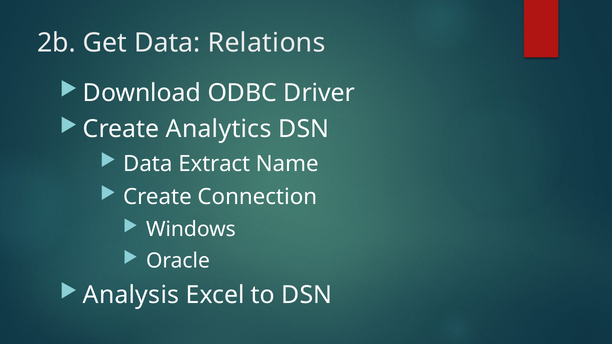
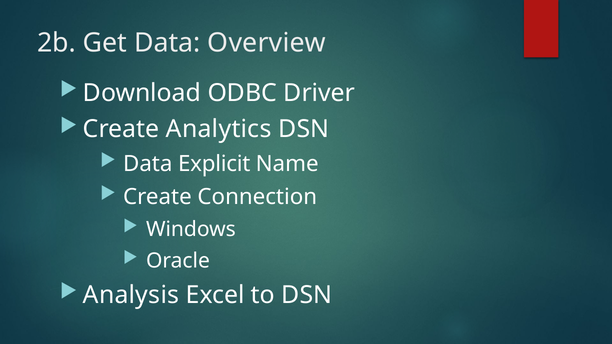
Relations: Relations -> Overview (267, 43)
Extract: Extract -> Explicit (214, 164)
